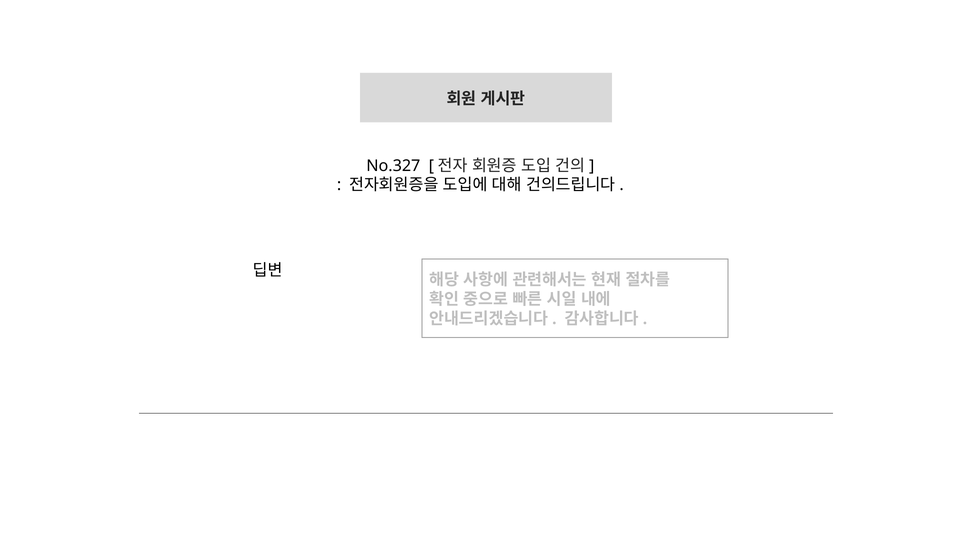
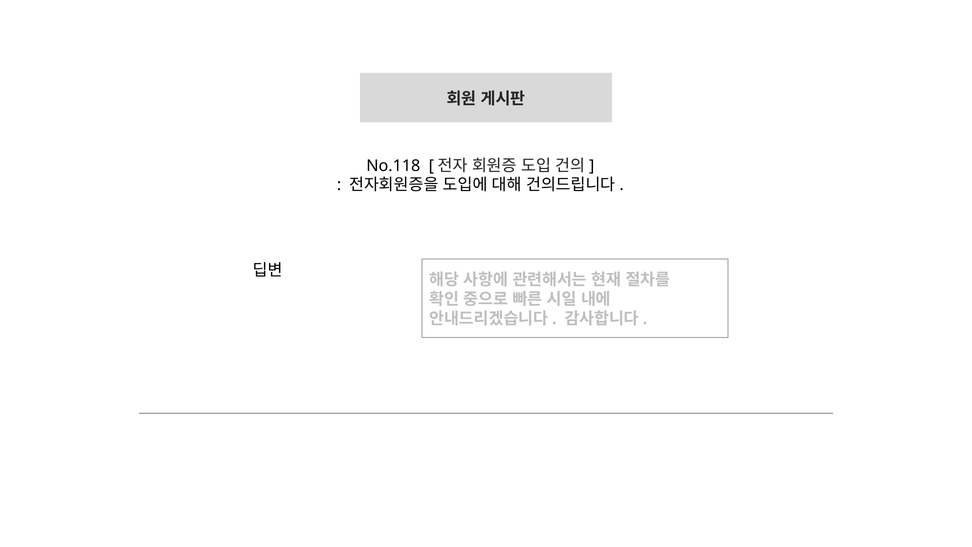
No.327: No.327 -> No.118 (393, 166)
